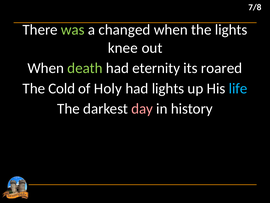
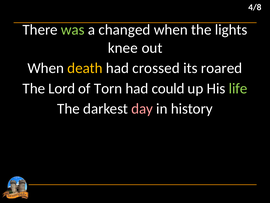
7/8: 7/8 -> 4/8 (255, 7)
death colour: light green -> yellow (85, 68)
eternity: eternity -> crossed (156, 68)
Cold: Cold -> Lord (62, 88)
Holy: Holy -> Torn (108, 88)
had lights: lights -> could (168, 88)
life colour: light blue -> light green (238, 88)
